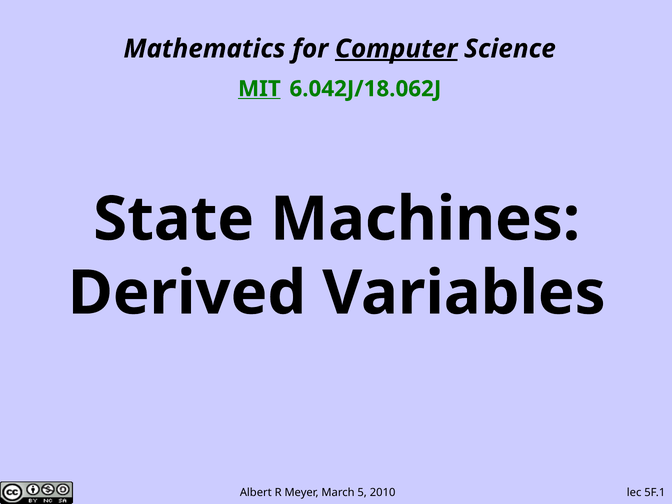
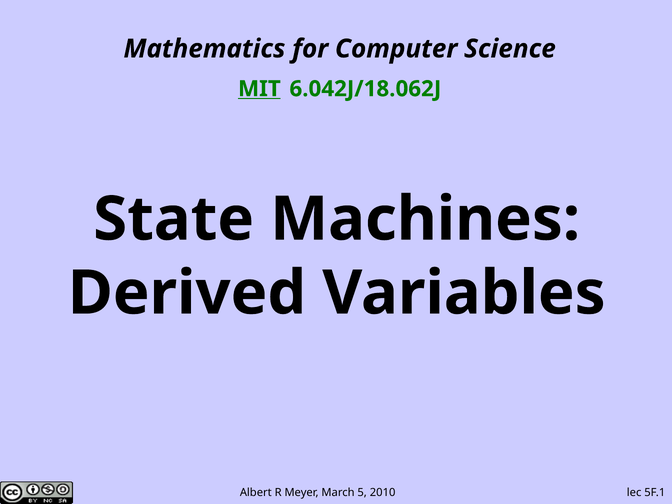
Computer underline: present -> none (396, 49)
